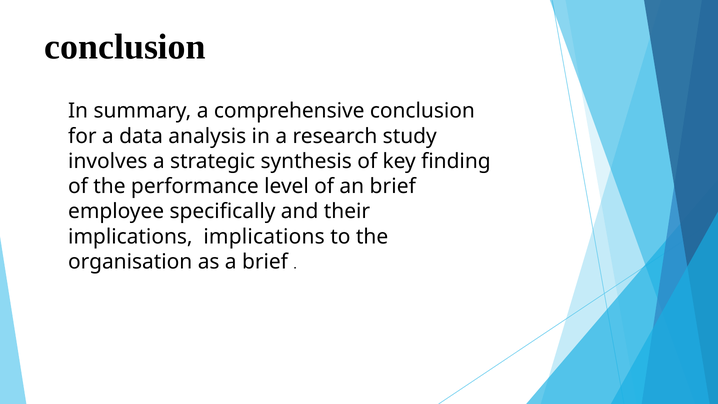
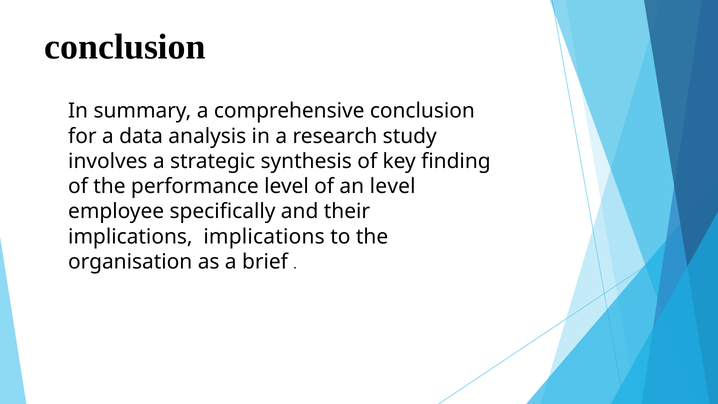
an brief: brief -> level (393, 186)
